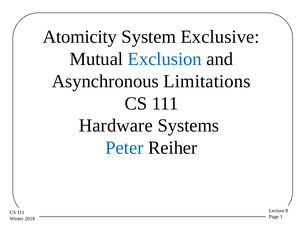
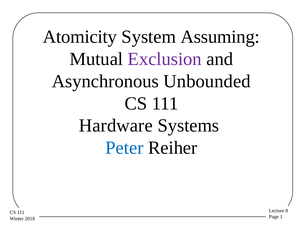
Exclusive: Exclusive -> Assuming (220, 37)
Exclusion colour: blue -> purple (165, 59)
Limitations: Limitations -> Unbounded (207, 81)
